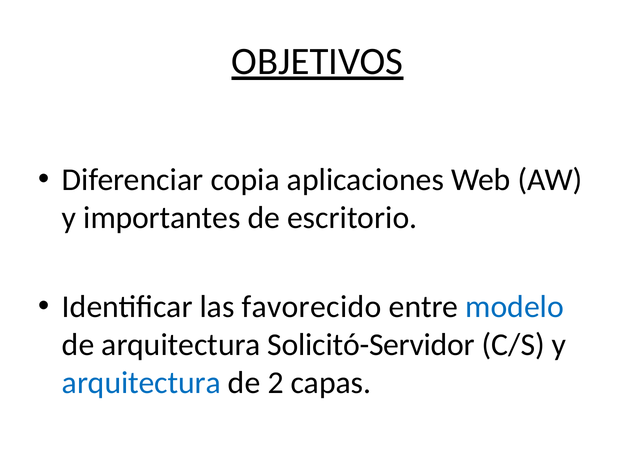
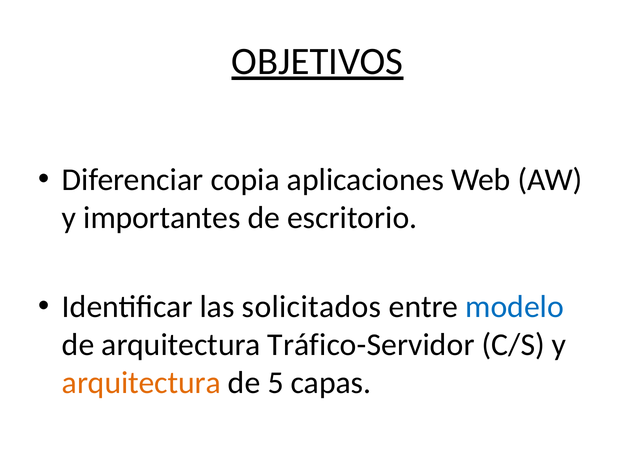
favorecido: favorecido -> solicitados (312, 307)
Solicitó-Servidor: Solicitó-Servidor -> Tráfico-Servidor (371, 345)
arquitectura colour: blue -> orange (141, 383)
2: 2 -> 5 (276, 383)
